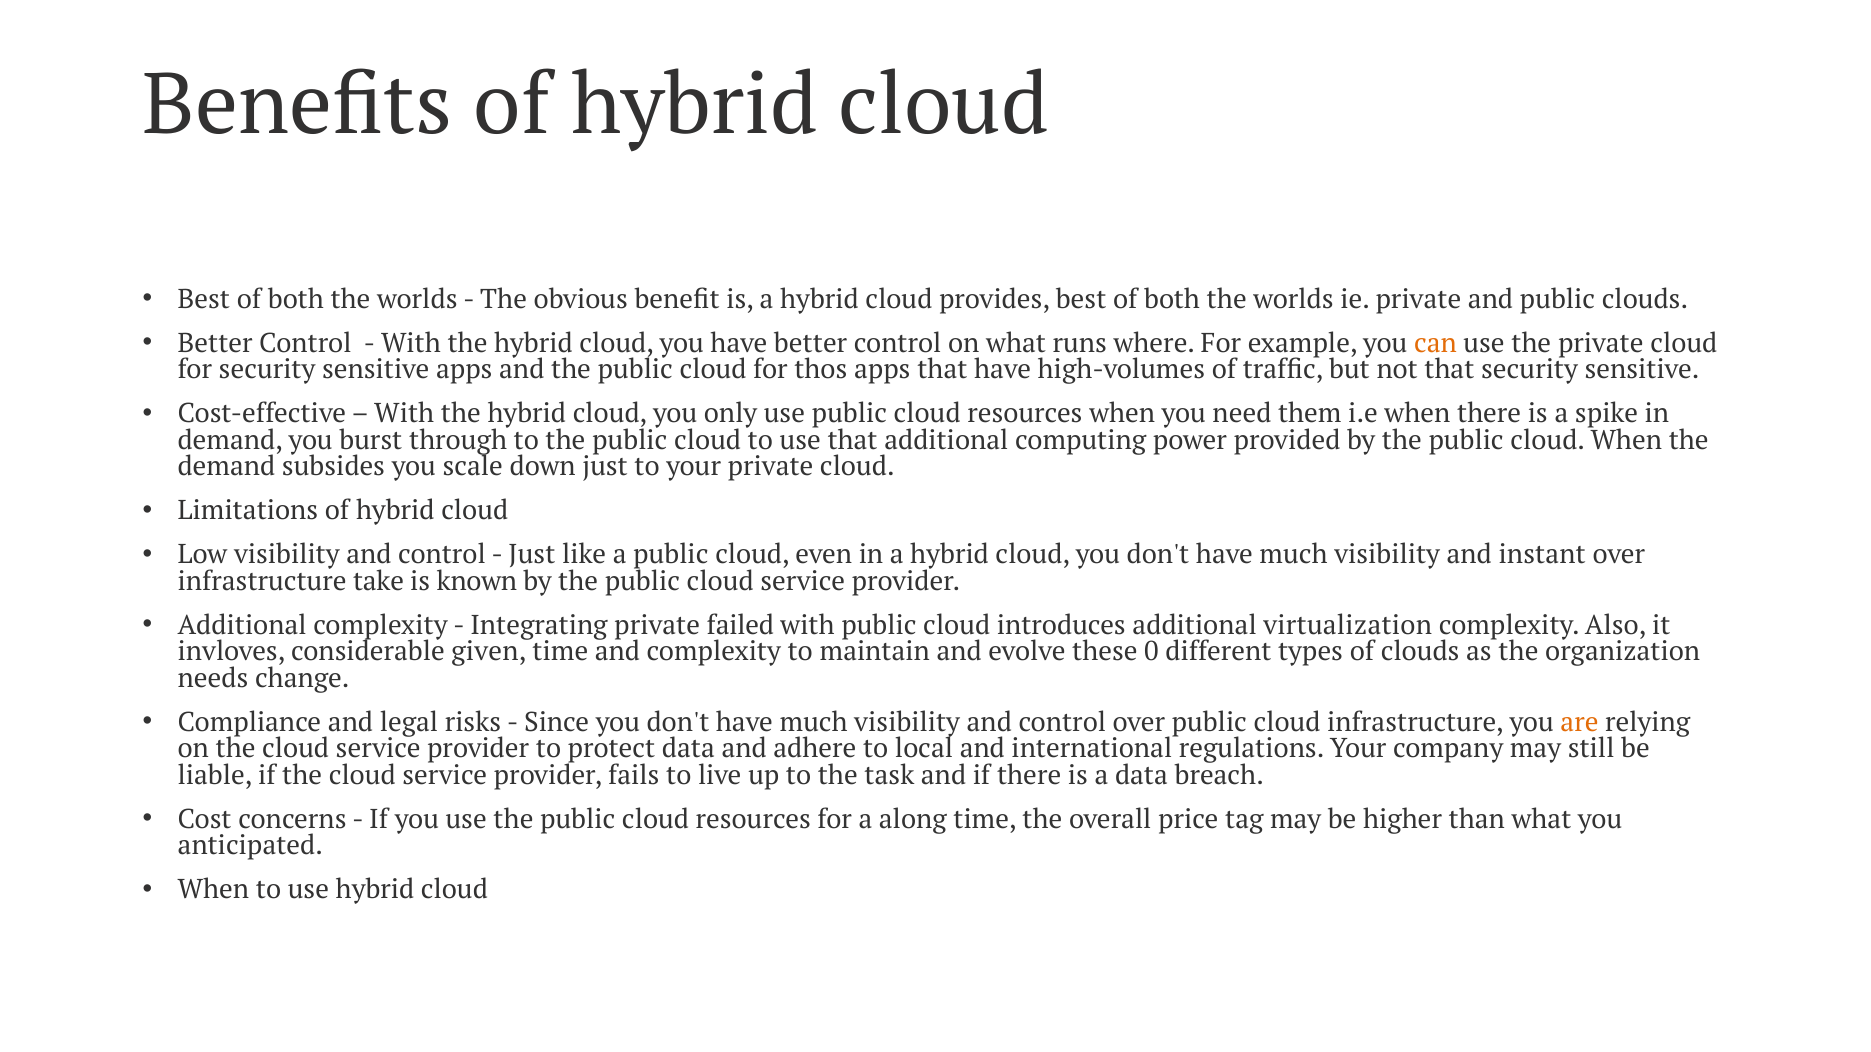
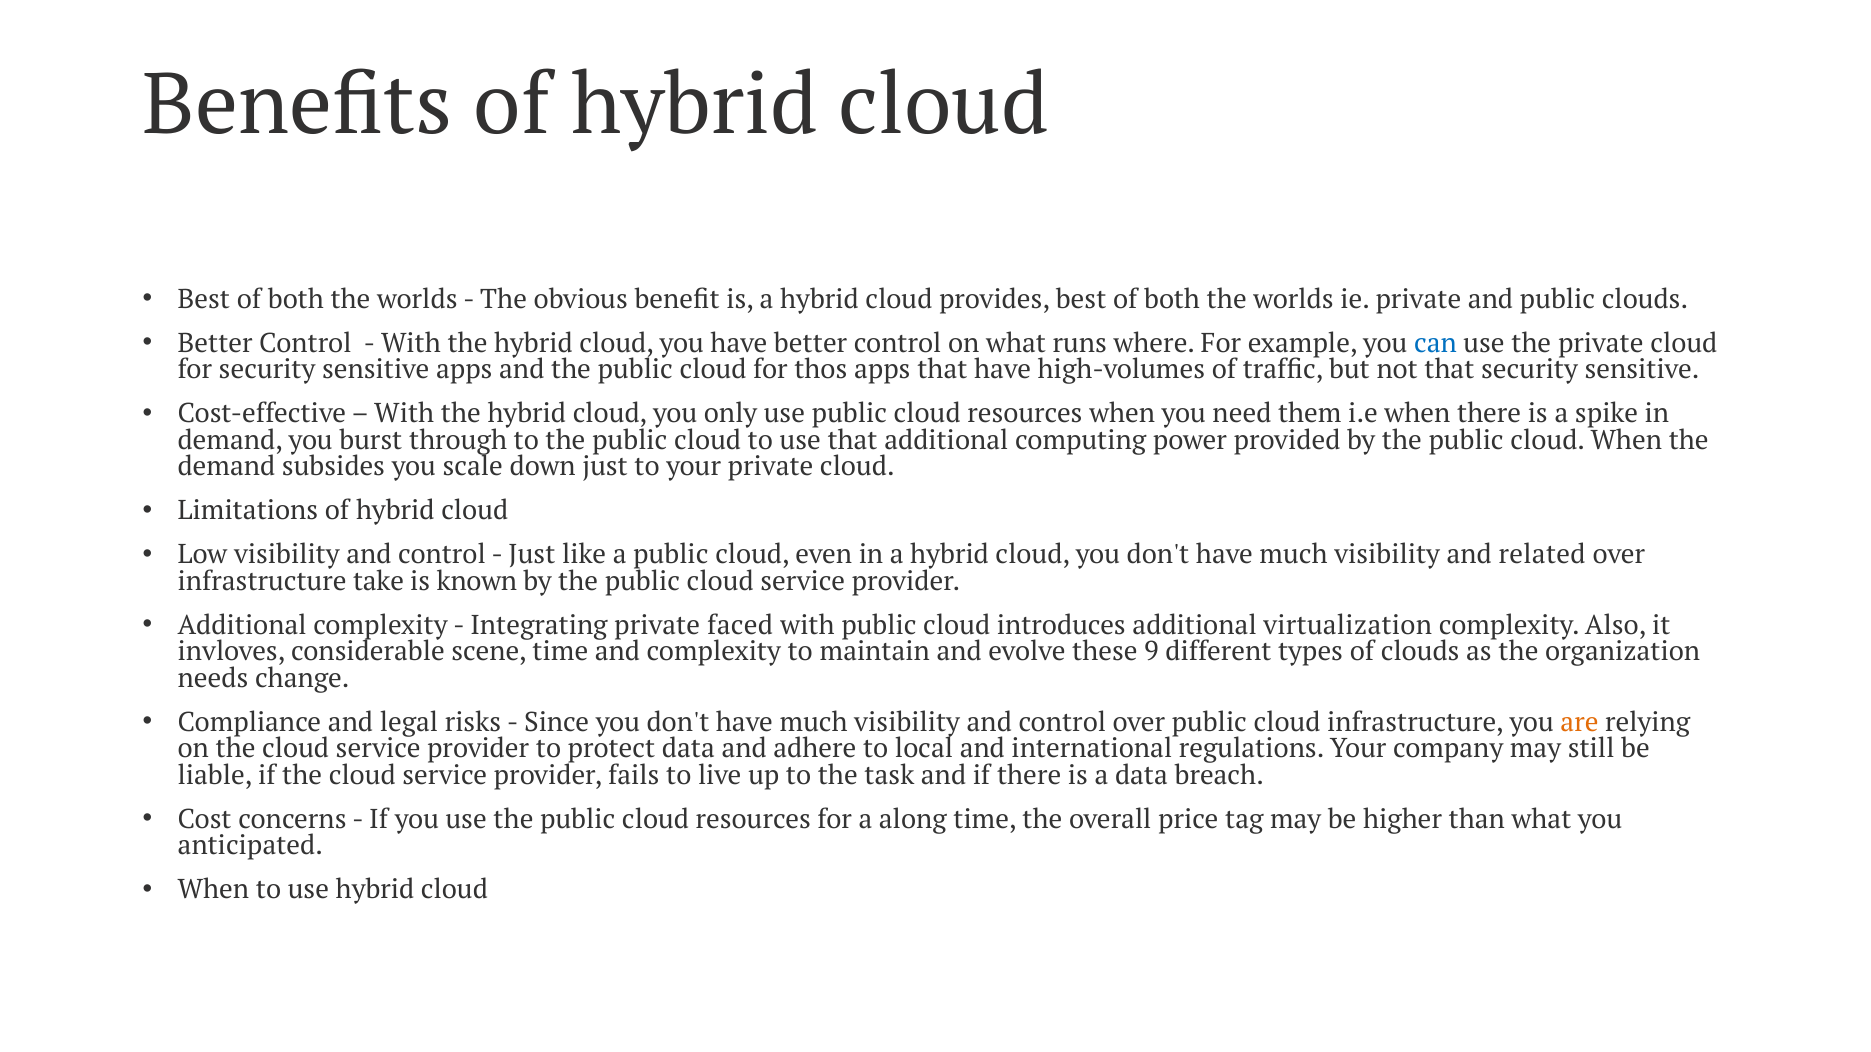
can colour: orange -> blue (1435, 343)
instant: instant -> related (1542, 555)
failed: failed -> faced (740, 626)
given: given -> scene (489, 652)
0: 0 -> 9 (1152, 652)
